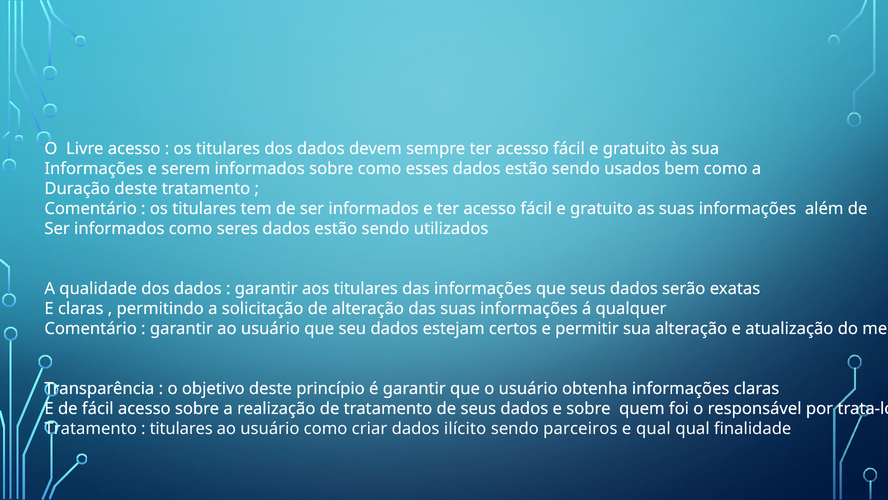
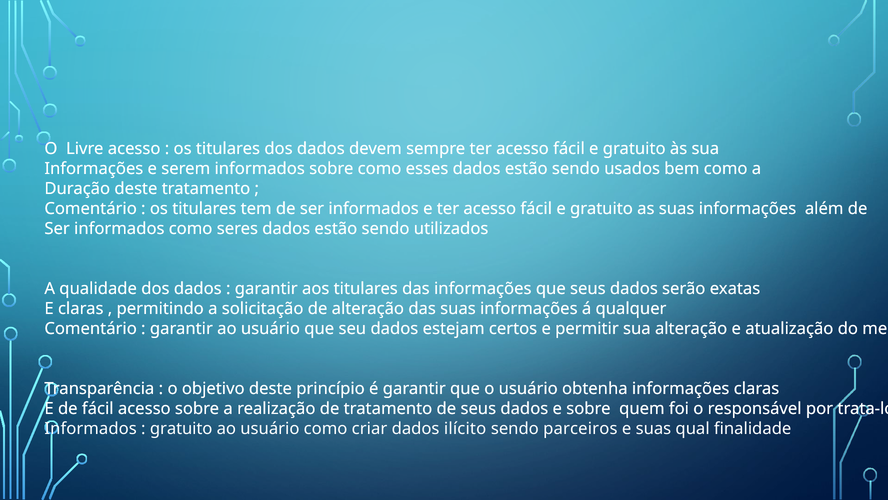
Tratamento: Tratamento -> Informados (91, 428)
titulares: titulares -> gratuito (181, 428)
e qual: qual -> suas (653, 428)
